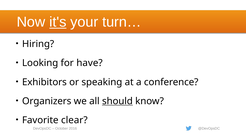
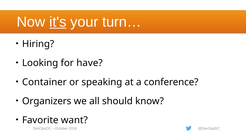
Exhibitors: Exhibitors -> Container (44, 82)
should underline: present -> none (117, 101)
clear: clear -> want (74, 120)
